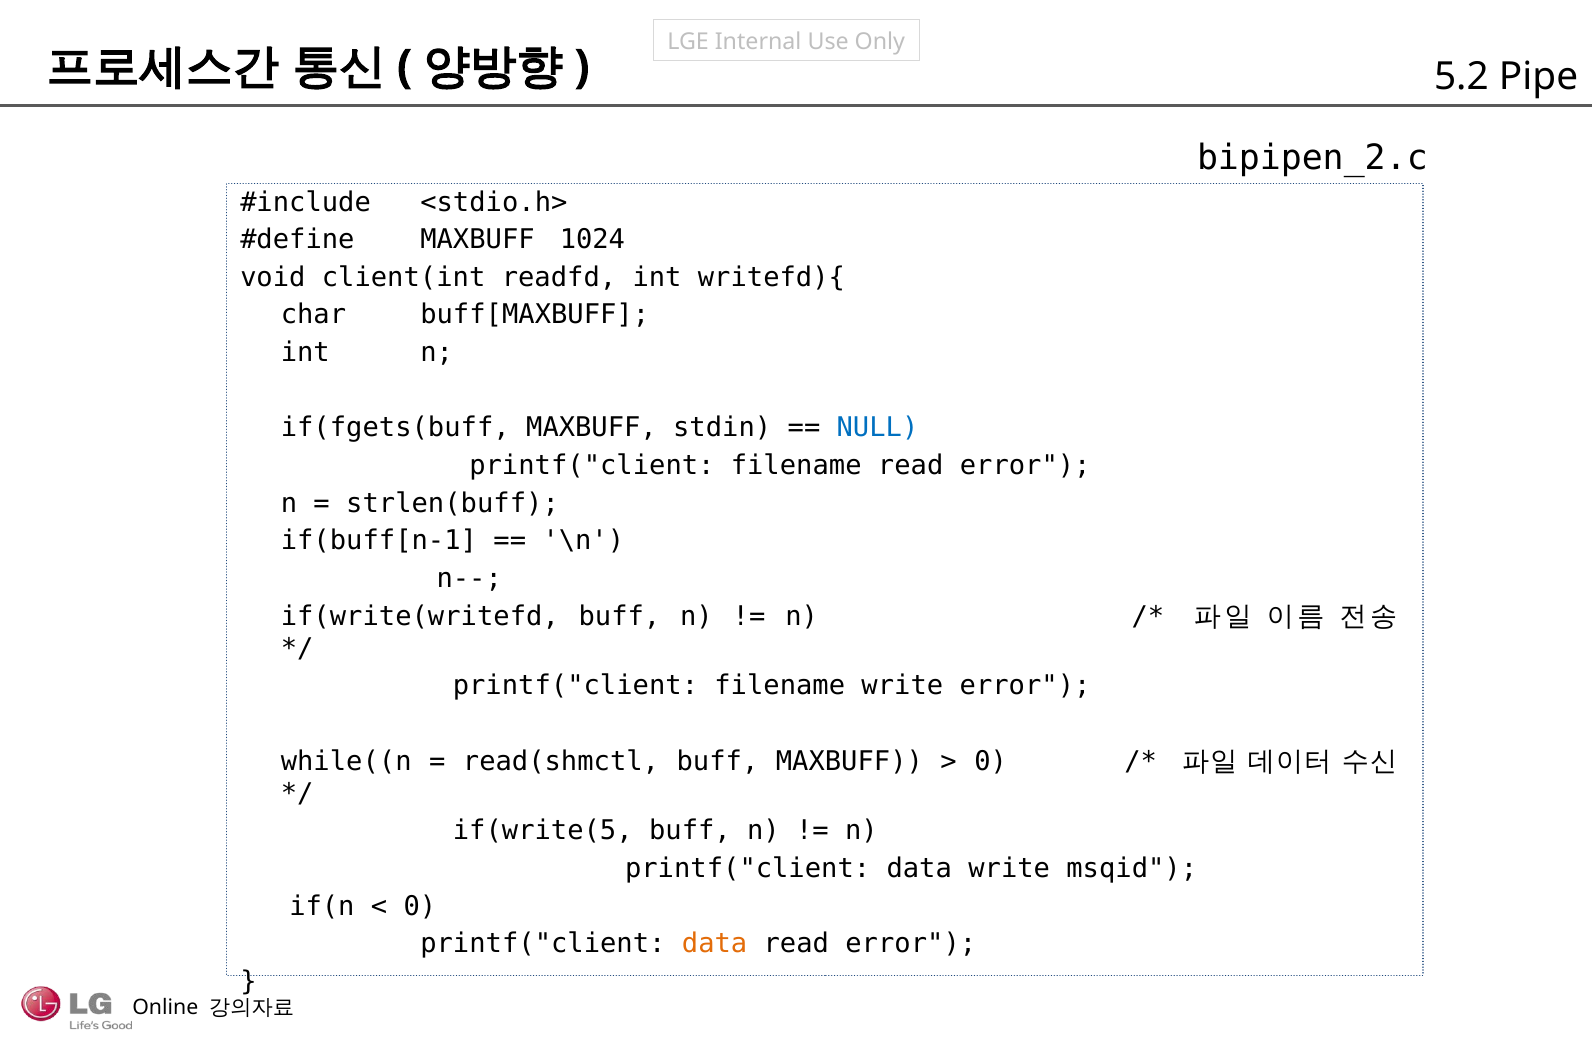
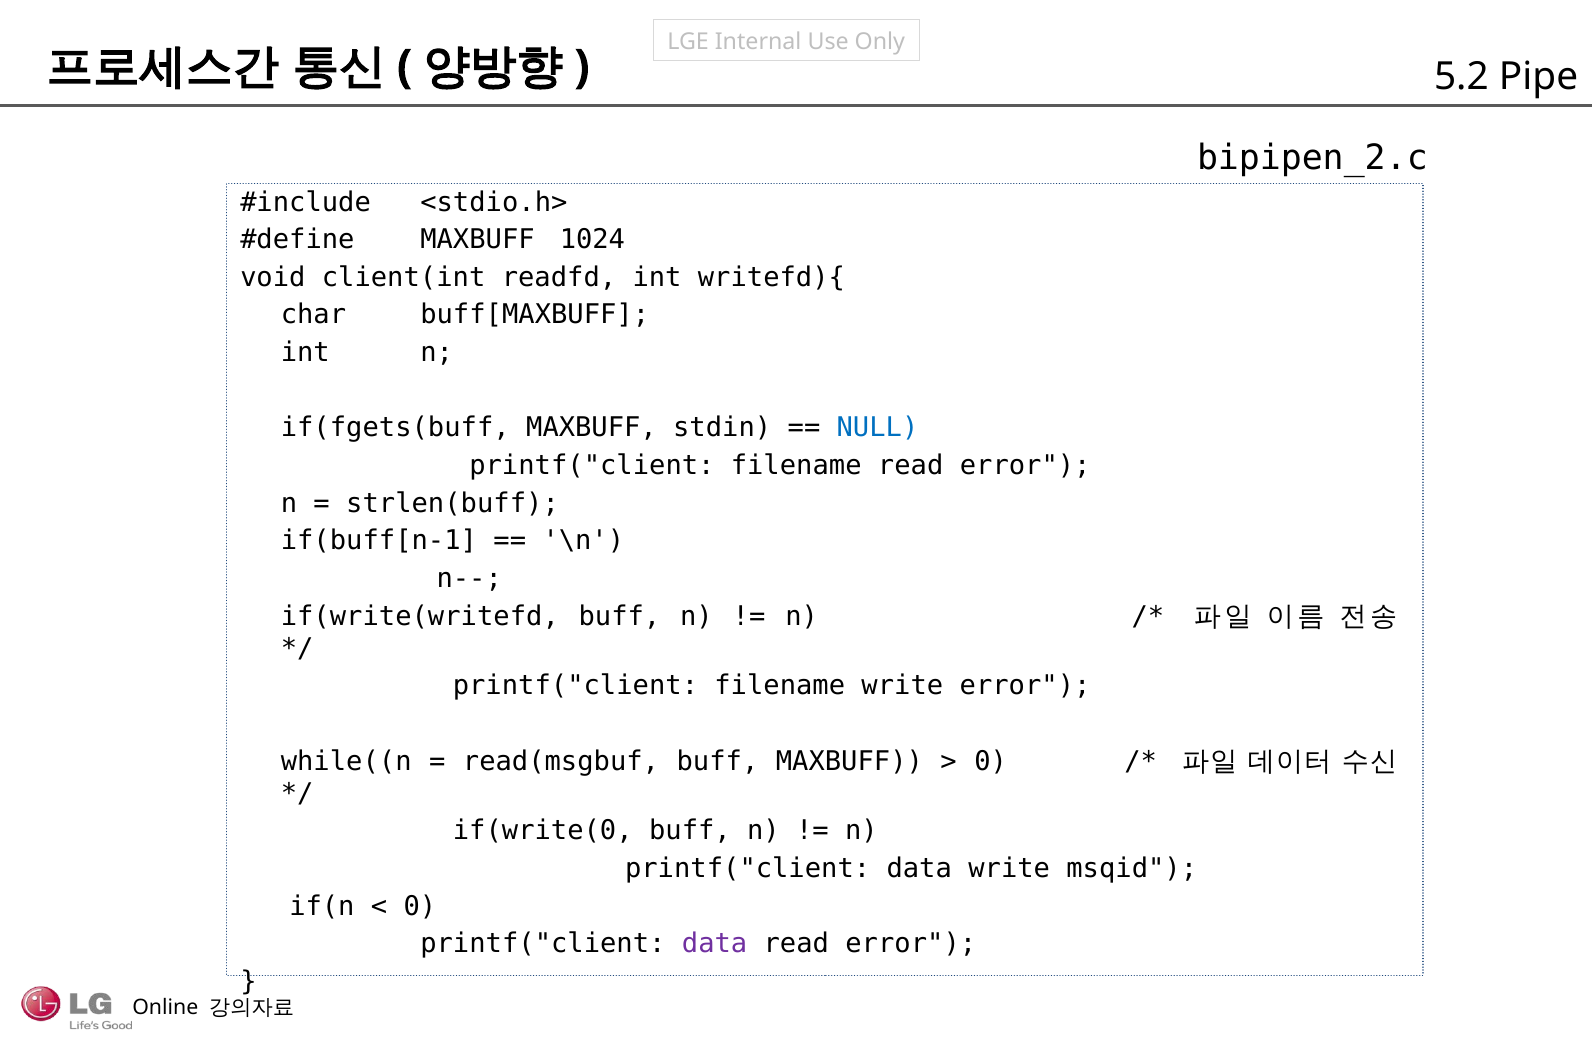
read(shmctl: read(shmctl -> read(msgbuf (561, 762)
if(write(5: if(write(5 -> if(write(0 (543, 832)
data colour: orange -> purple (715, 945)
